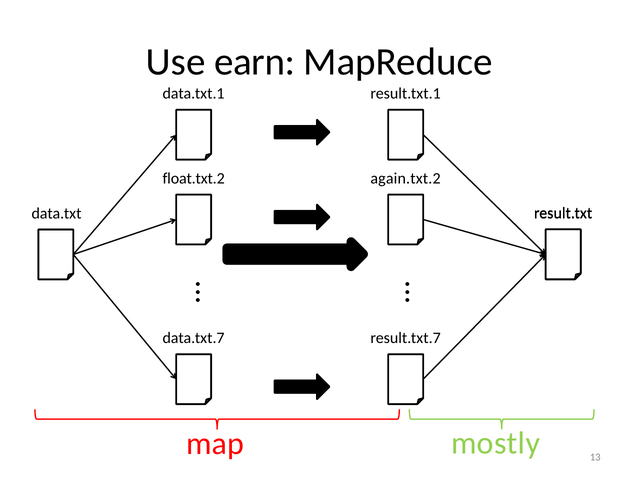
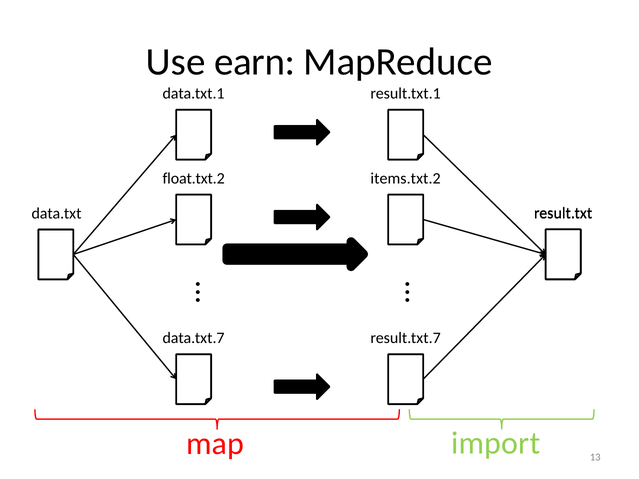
again.txt.2: again.txt.2 -> items.txt.2 (406, 179)
mostly: mostly -> import (496, 444)
